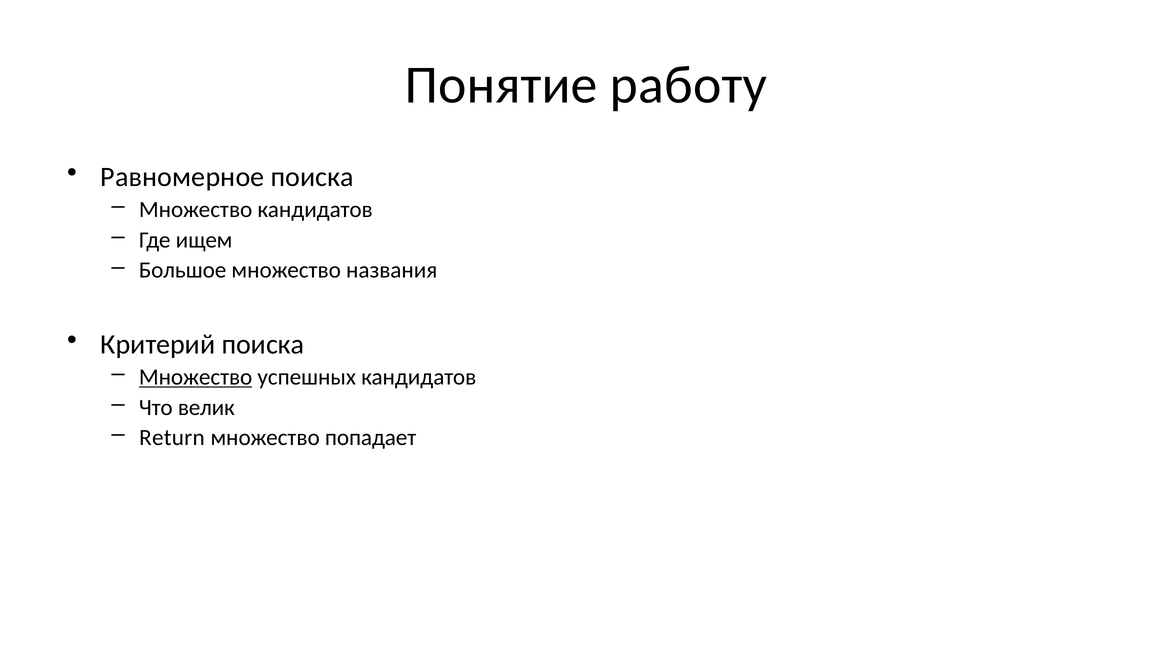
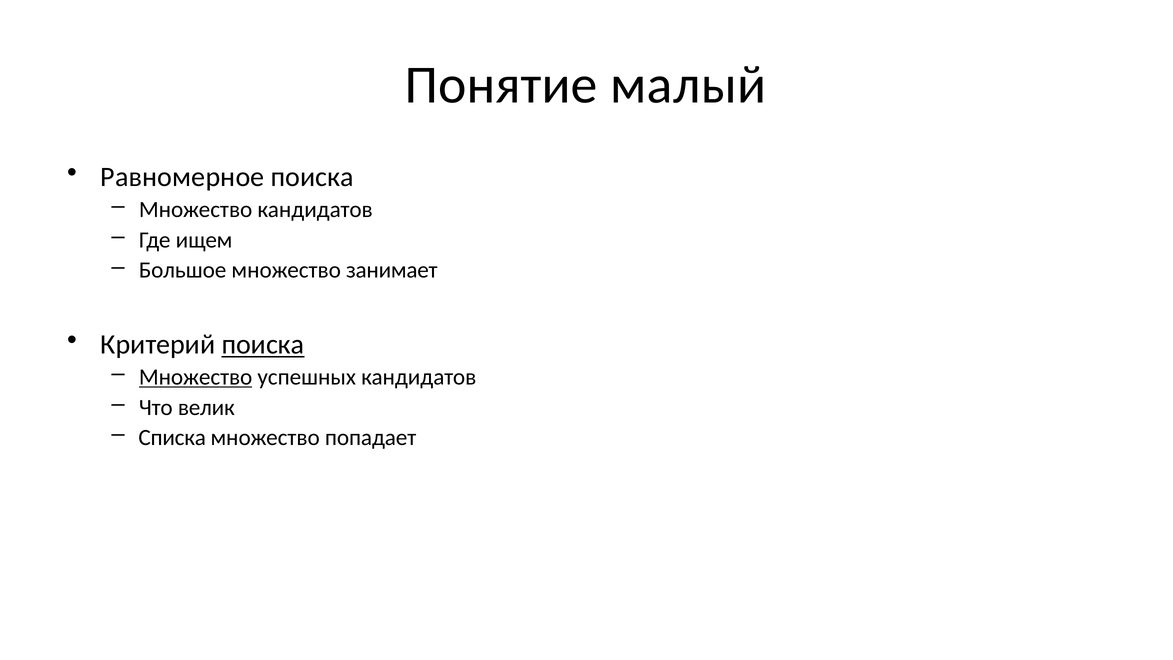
работу: работу -> малый (688, 85)
названия: названия -> занимает (392, 270)
поиска underline: none -> present (263, 345)
Return: Return -> Списка (172, 438)
